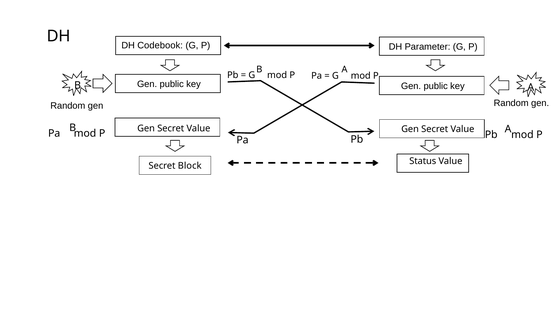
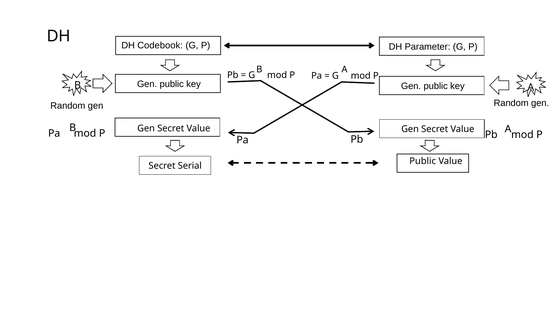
Status: Status -> Public (423, 161)
Block: Block -> Serial (190, 166)
